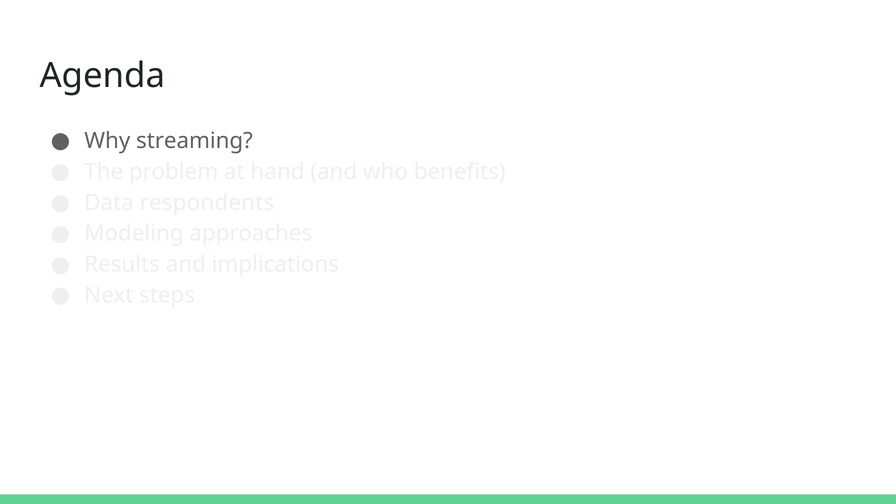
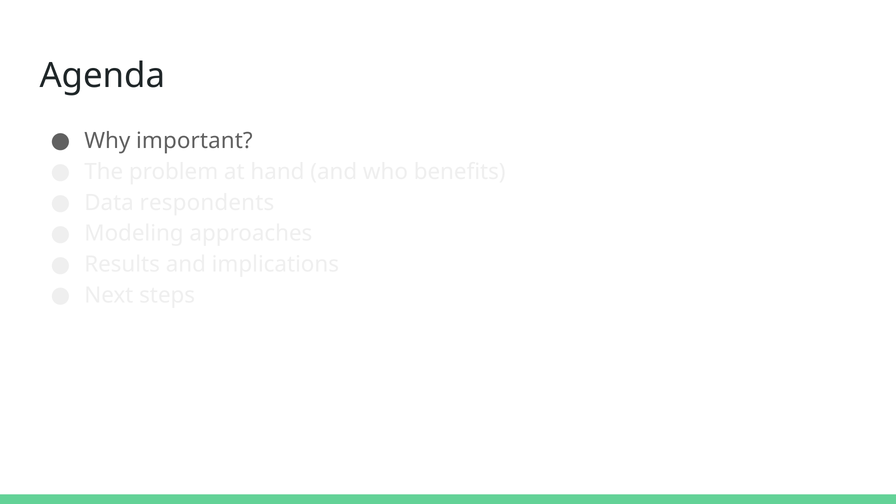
streaming: streaming -> important (194, 141)
